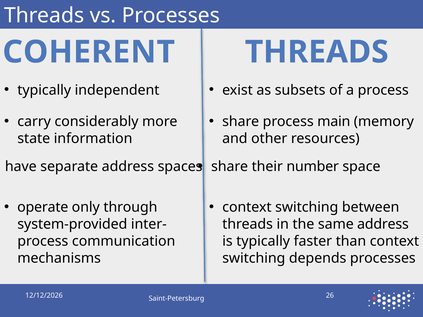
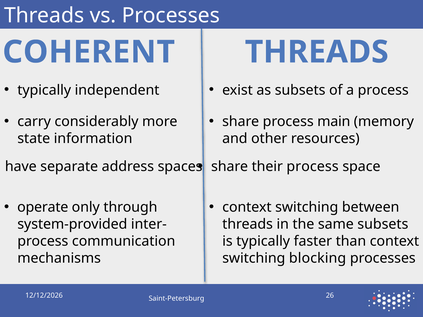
their number: number -> process (313, 167)
same address: address -> subsets (383, 224)
depends: depends -> blocking (318, 258)
